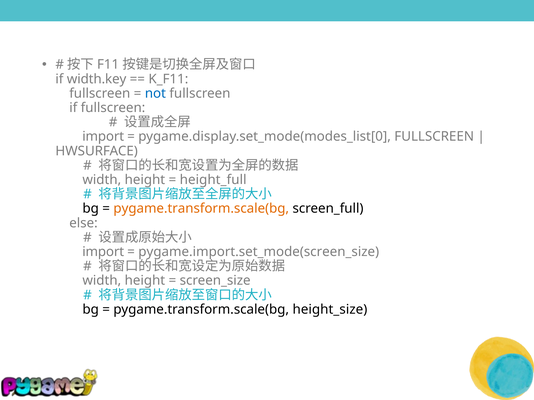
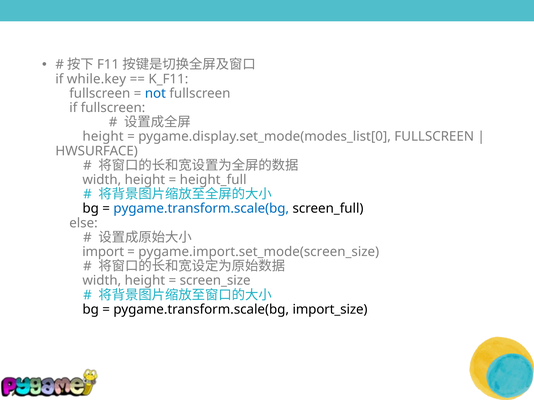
width.key: width.key -> while.key (96, 79)
import: import -> height (103, 137)
pygame.transform.scale(bg colour: orange -> blue (201, 209)
height_size: height_size -> import_size (330, 310)
